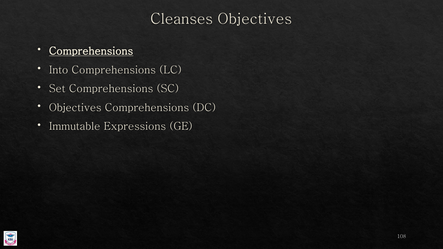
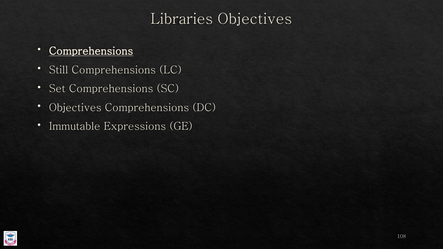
Cleanses: Cleanses -> Libraries (182, 19)
Into: Into -> Still (59, 70)
